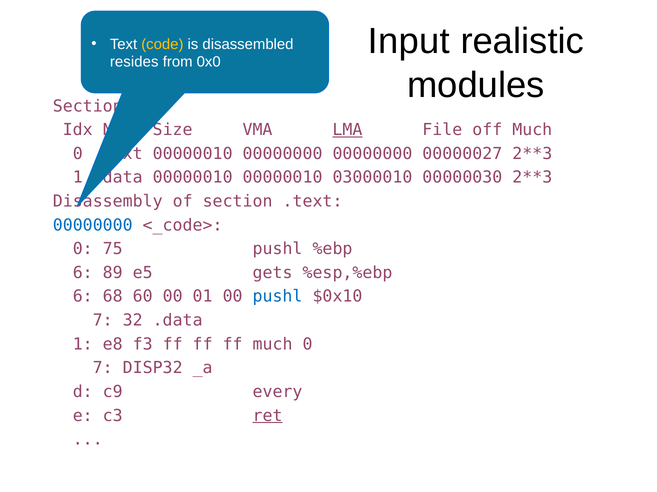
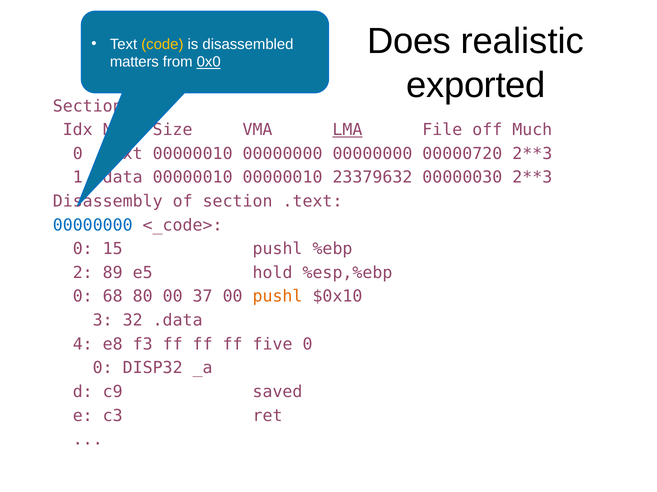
Input: Input -> Does (409, 41)
resides: resides -> matters (134, 62)
0x0 underline: none -> present (209, 62)
modules: modules -> exported (476, 85)
00000027: 00000027 -> 00000720 (462, 154)
03000010: 03000010 -> 23379632 (372, 178)
75: 75 -> 15 (113, 249)
6: 6 -> 2 (83, 273)
gets: gets -> hold (273, 273)
6: 6 -> 0 (83, 297)
60: 60 -> 80 (143, 297)
01: 01 -> 37 (203, 297)
pushl colour: blue -> orange (278, 297)
7: 7 -> 3 (103, 321)
1: 1 -> 4 (83, 345)
ff much: much -> five (273, 345)
7: 7 -> 0 (103, 368)
every: every -> saved (278, 392)
ret underline: present -> none (268, 416)
